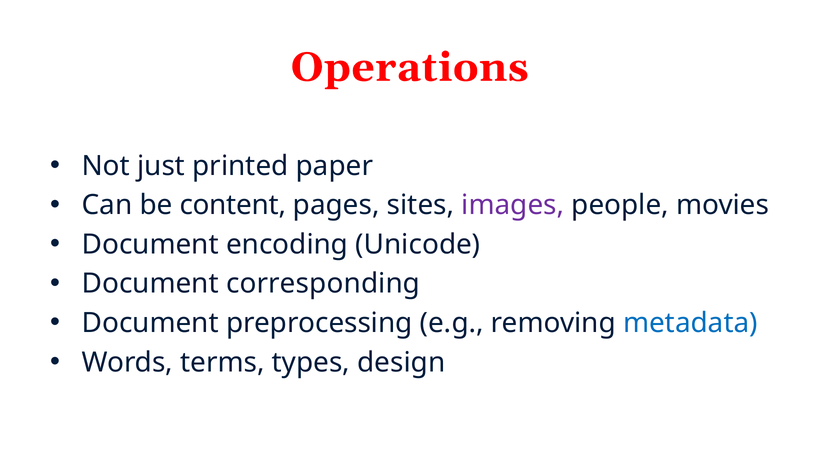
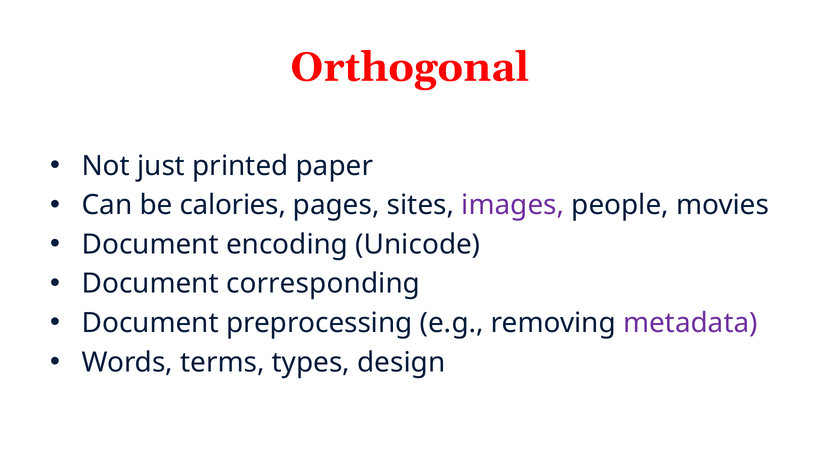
Operations: Operations -> Orthogonal (410, 67)
content: content -> calories (233, 205)
metadata colour: blue -> purple (690, 323)
